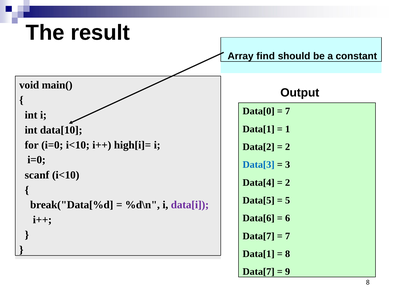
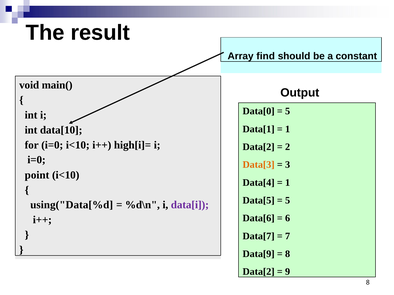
7: 7 -> 5 (288, 111)
Data[3 colour: blue -> orange (259, 165)
scanf: scanf -> point (37, 175)
2: 2 -> 1 (288, 183)
break("Data[%d: break("Data[%d -> using("Data[%d (72, 205)
Data[1: Data[1 -> Data[9 (259, 254)
Data[7: Data[7 -> Data[2 (259, 272)
